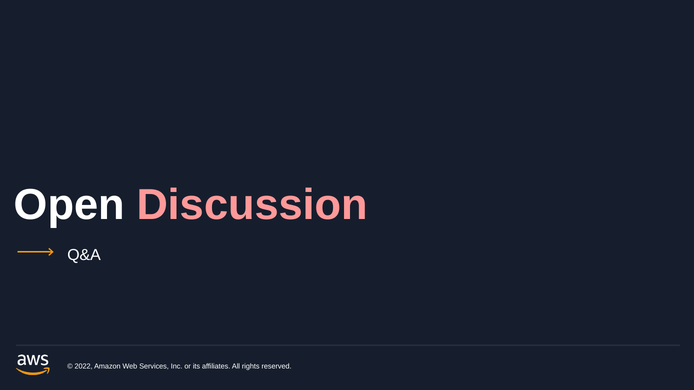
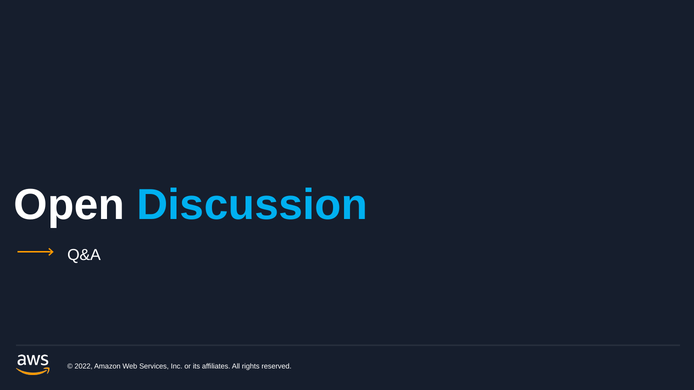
Discussion colour: pink -> light blue (252, 205)
